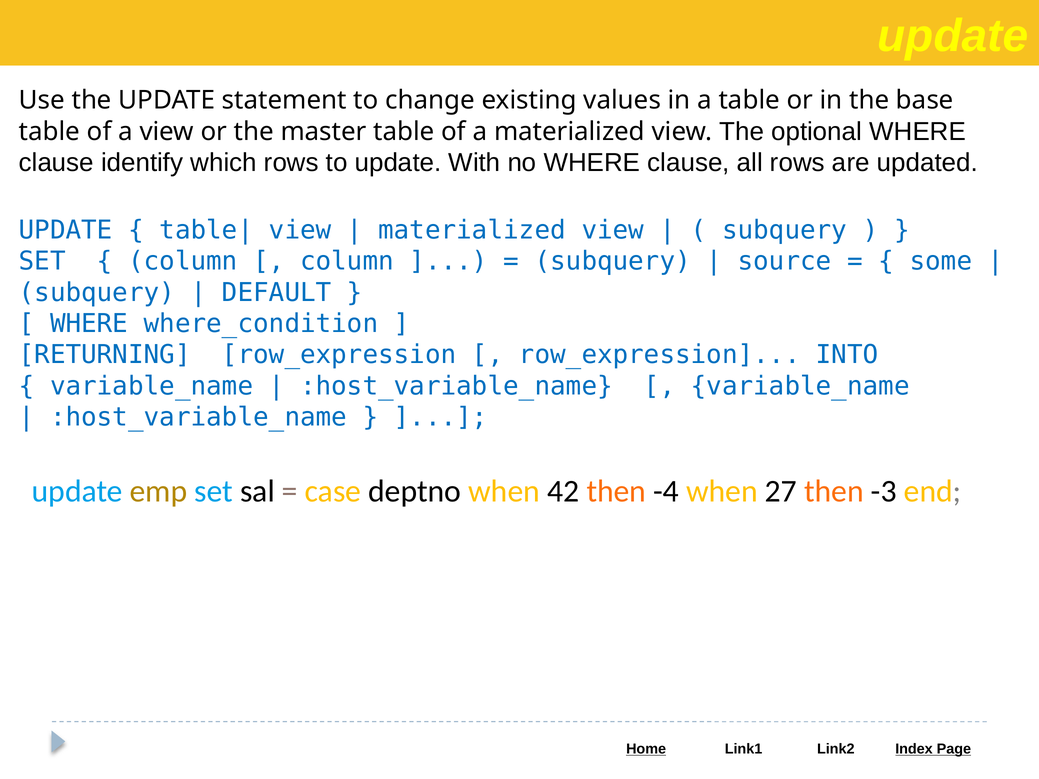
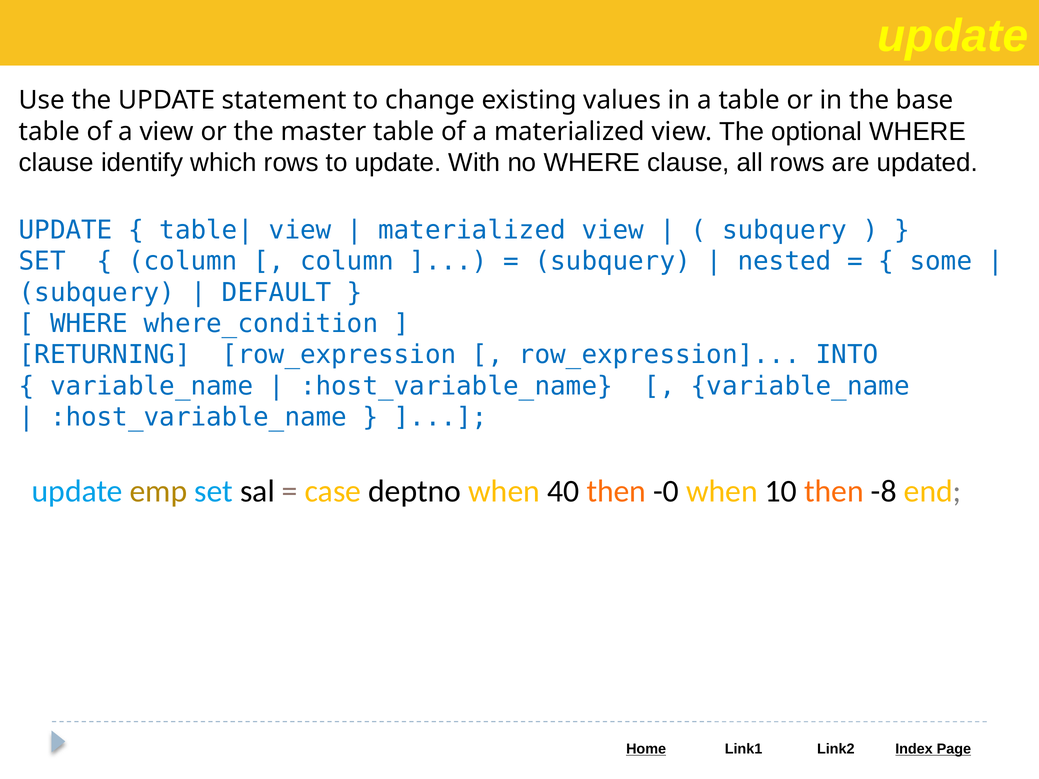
source: source -> nested (785, 261)
42: 42 -> 40 (563, 491)
-4: -4 -> -0 (666, 491)
27: 27 -> 10 (781, 491)
-3: -3 -> -8 (884, 491)
